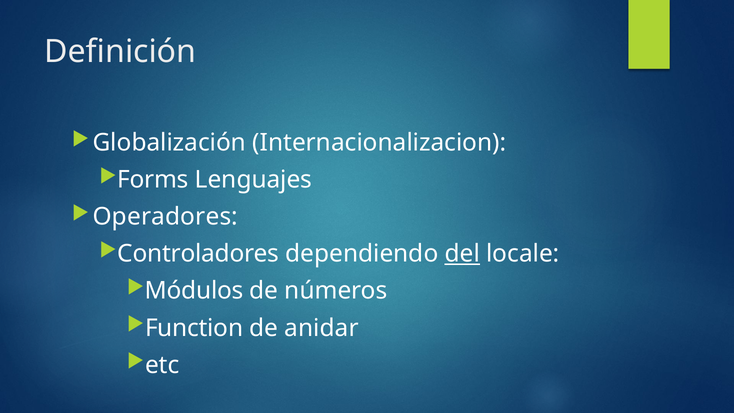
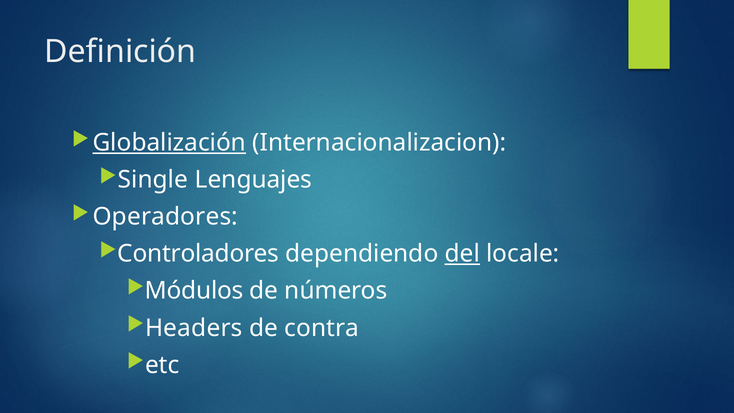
Globalización underline: none -> present (169, 143)
Forms: Forms -> Single (153, 180)
Function: Function -> Headers (194, 328)
anidar: anidar -> contra (322, 328)
